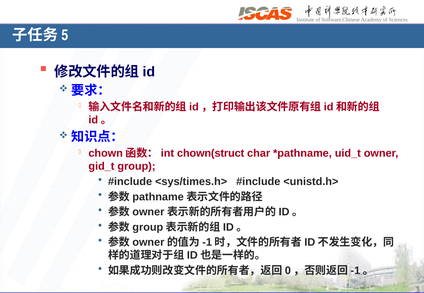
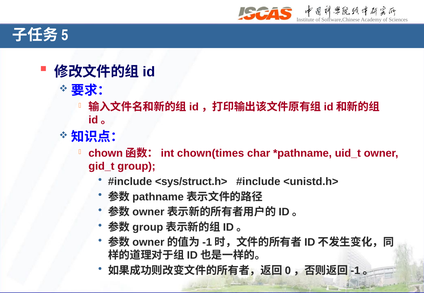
chown(struct: chown(struct -> chown(times (211, 154)
<sys/times.h>: <sys/times.h> -> <sys/struct.h> (191, 182)
